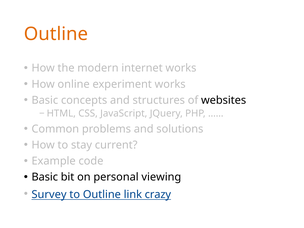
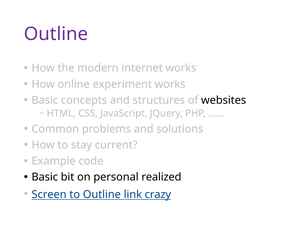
Outline colour: orange -> purple (56, 34)
viewing: viewing -> realized (161, 177)
Survey: Survey -> Screen (49, 194)
